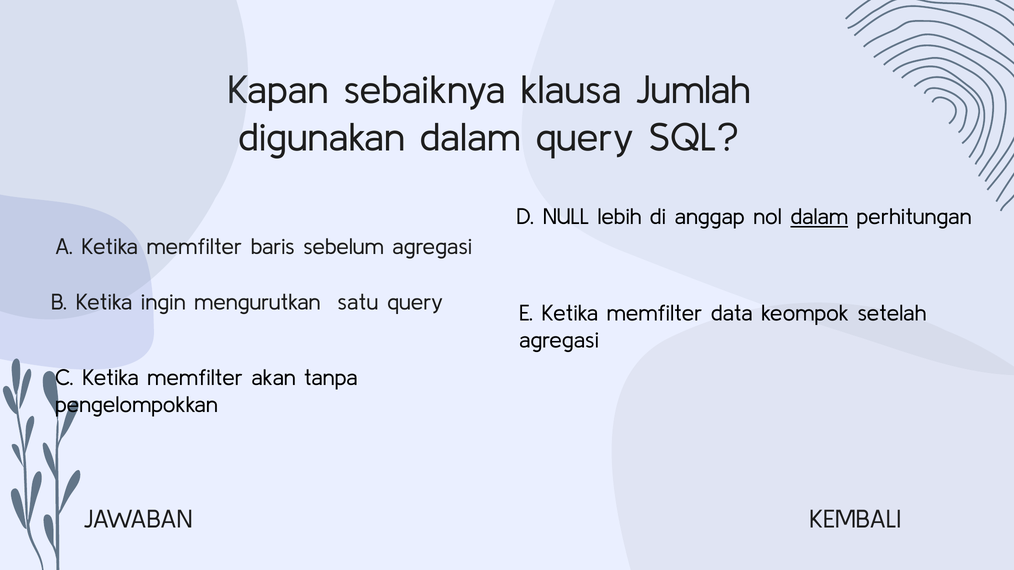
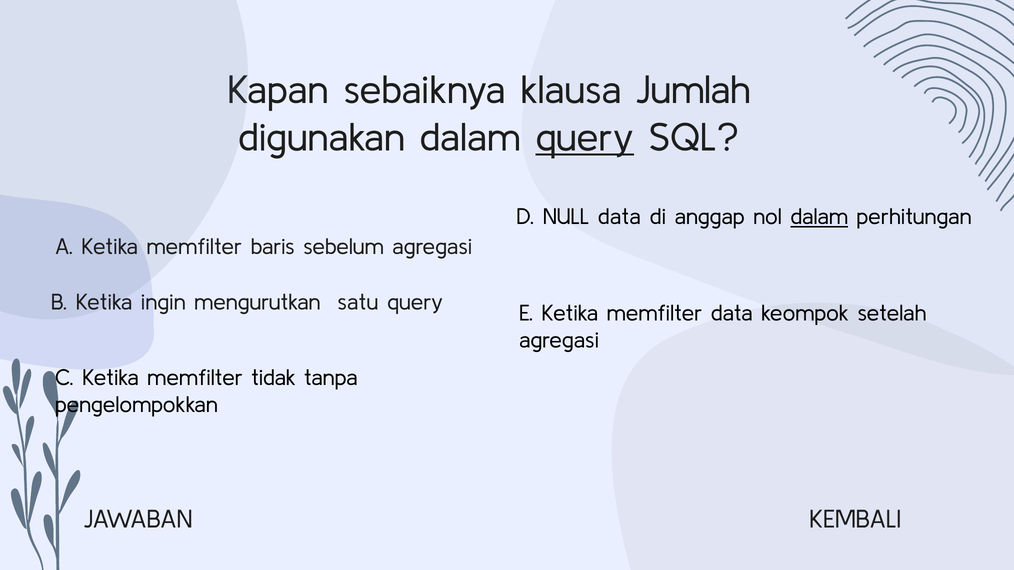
query underline: none -> present (585, 138)
NULL lebih: lebih -> data (619, 217)
akan: akan -> tidak (274, 378)
